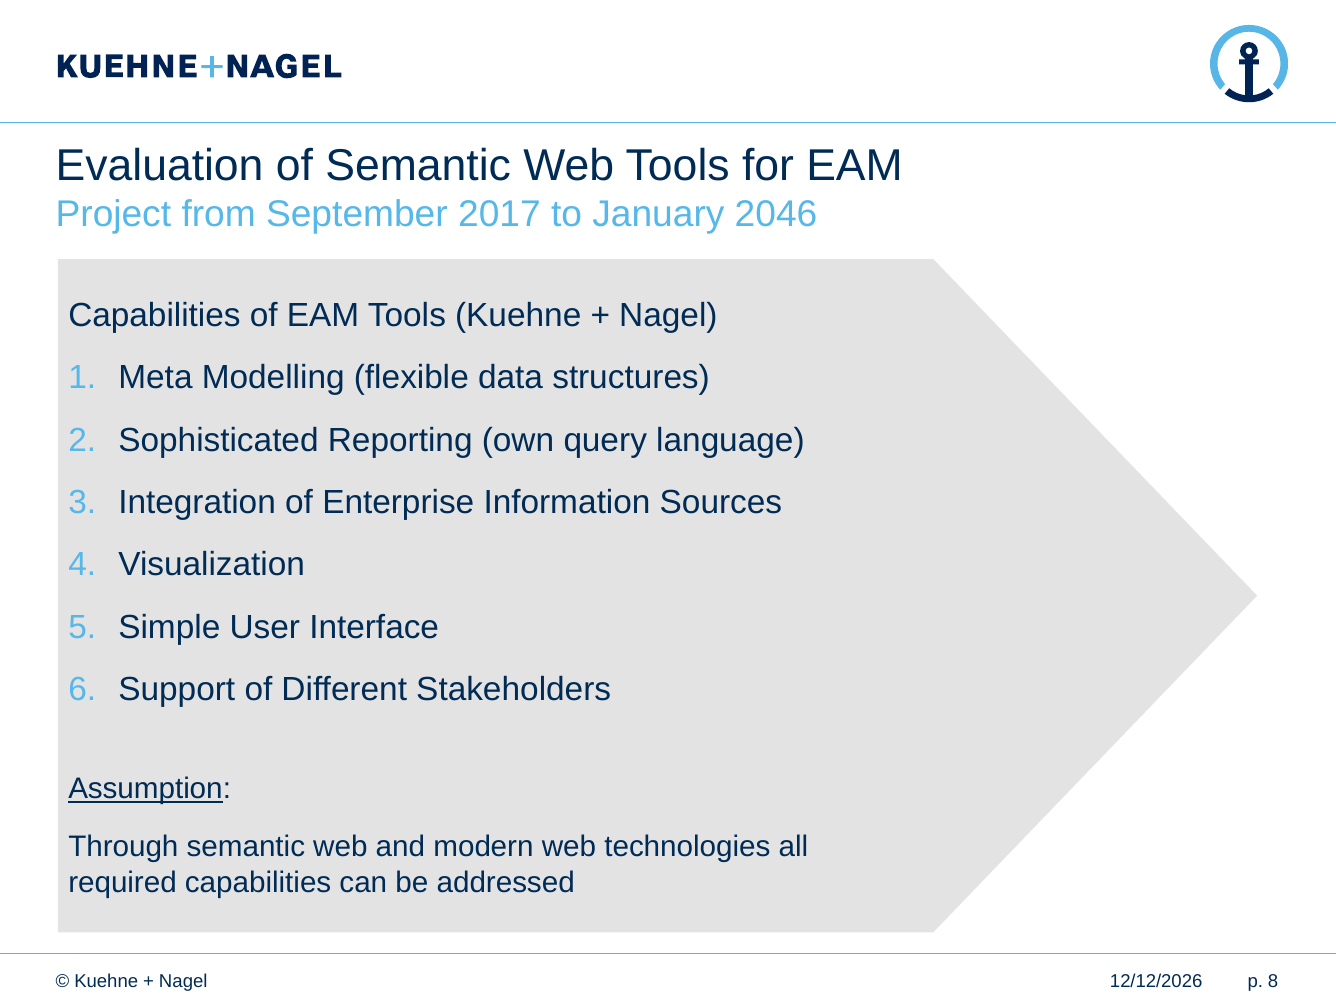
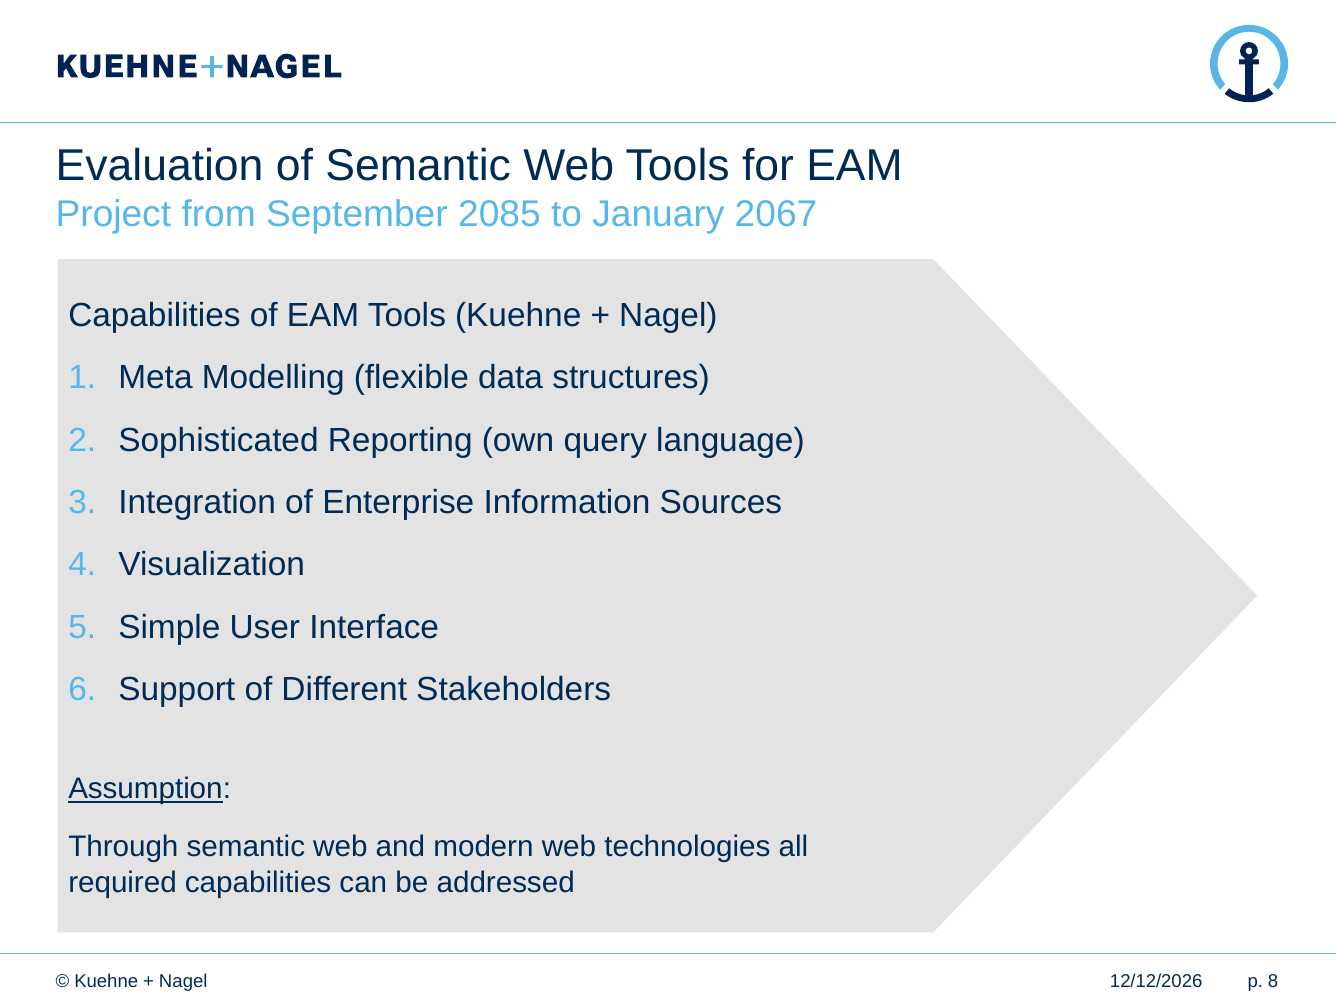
2017: 2017 -> 2085 (499, 214)
2046: 2046 -> 2067 (776, 214)
